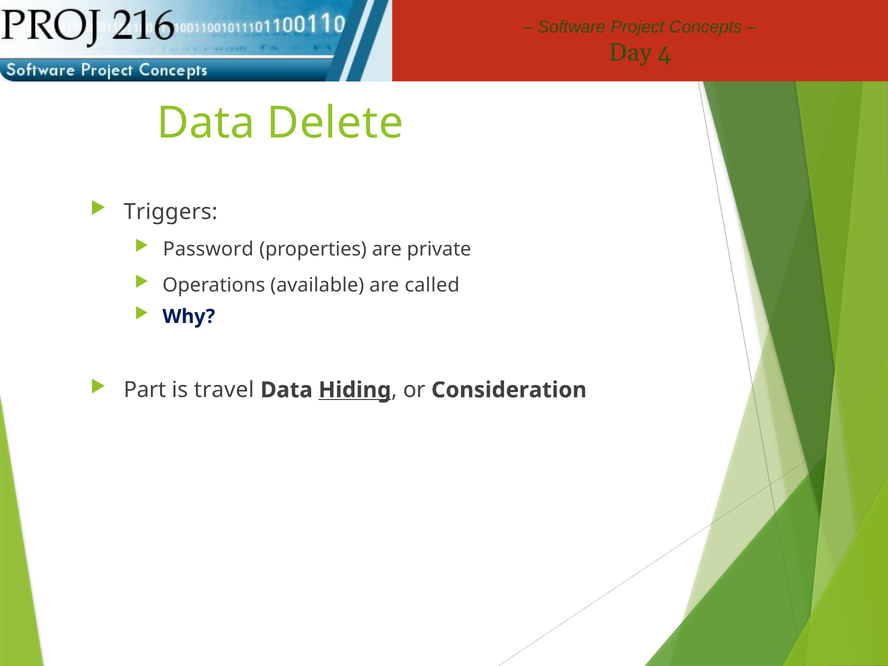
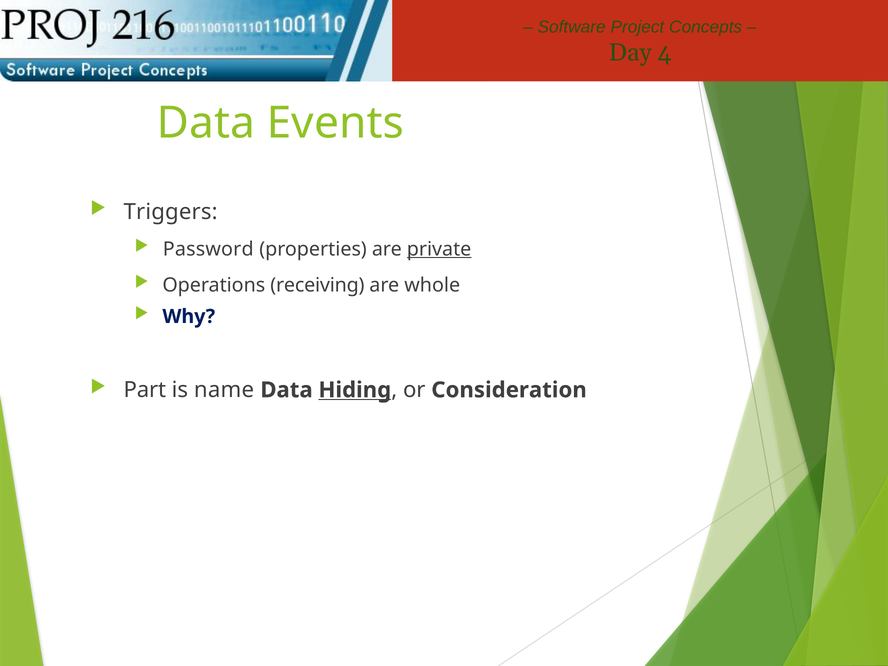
Delete: Delete -> Events (335, 123)
private underline: none -> present (439, 249)
available: available -> receiving (317, 285)
called: called -> whole (432, 285)
travel: travel -> name (224, 390)
